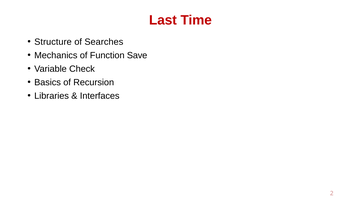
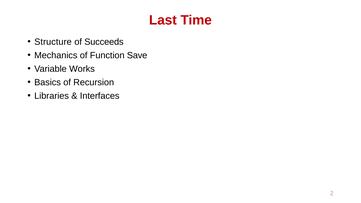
Searches: Searches -> Succeeds (104, 42)
Check: Check -> Works (82, 69)
